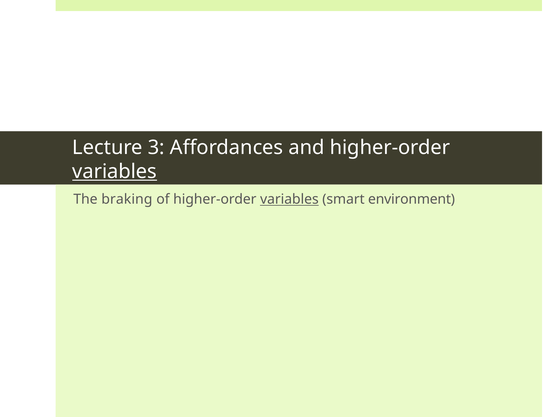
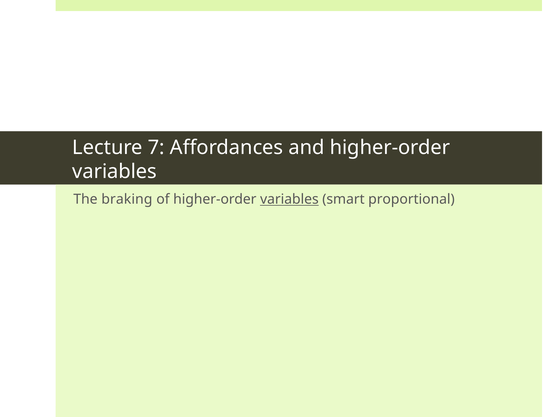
3: 3 -> 7 (156, 147)
variables underline: present -> none (115, 171)
environment: environment -> proportional (411, 199)
